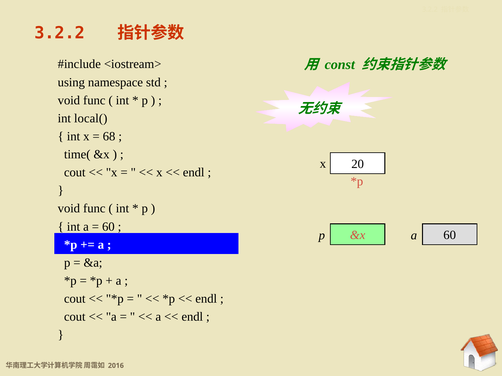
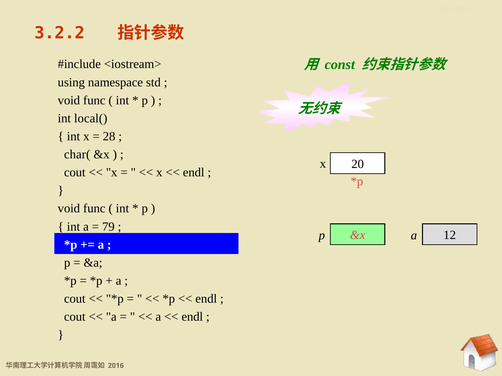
68: 68 -> 28 (109, 137)
time(: time( -> char( (77, 155)
60: 60 -> 79 (108, 227)
p 60: 60 -> 12 (450, 235)
